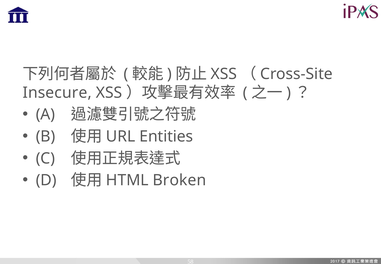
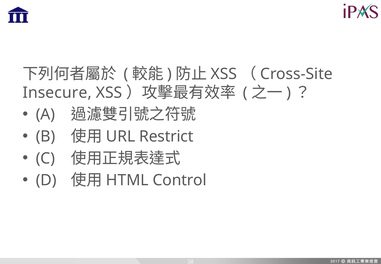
Entities: Entities -> Restrict (166, 136)
Broken: Broken -> Control (180, 180)
